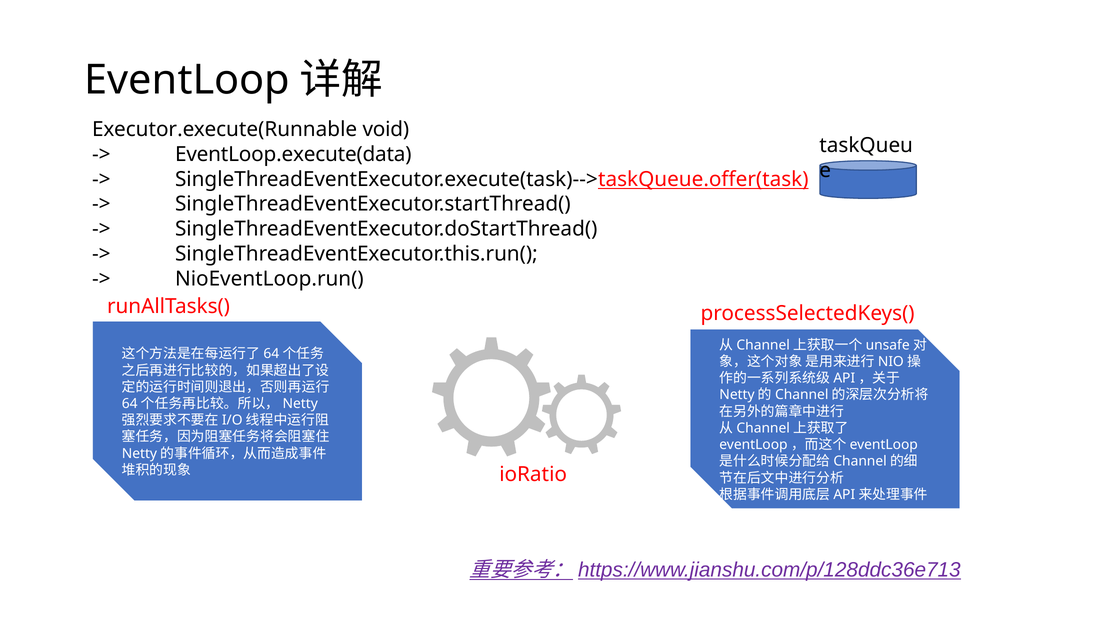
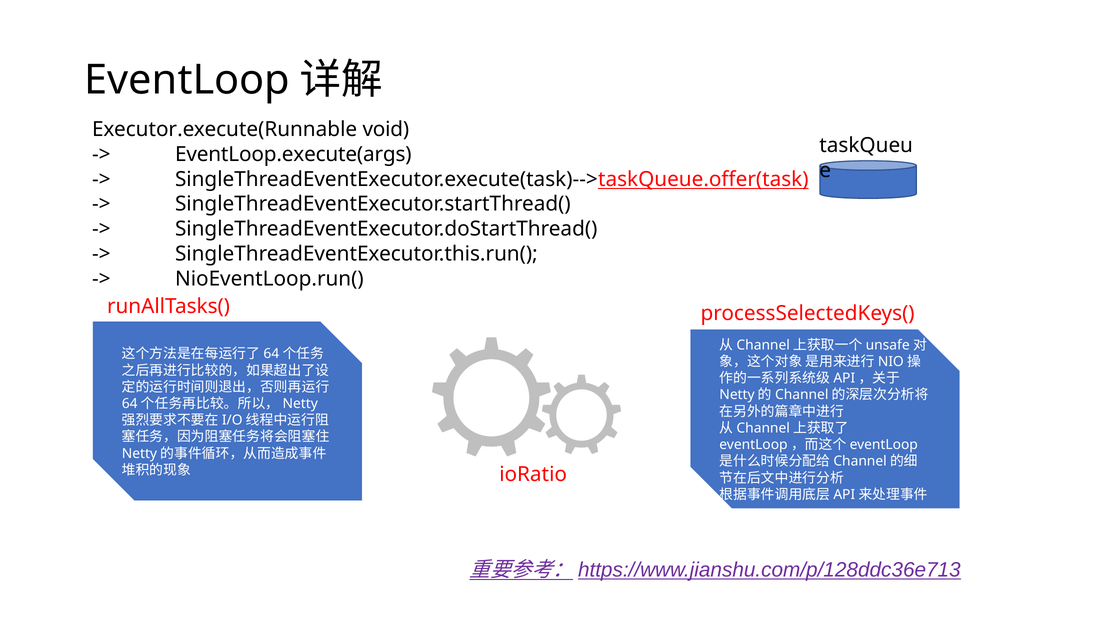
EventLoop.execute(data: EventLoop.execute(data -> EventLoop.execute(args (293, 154)
